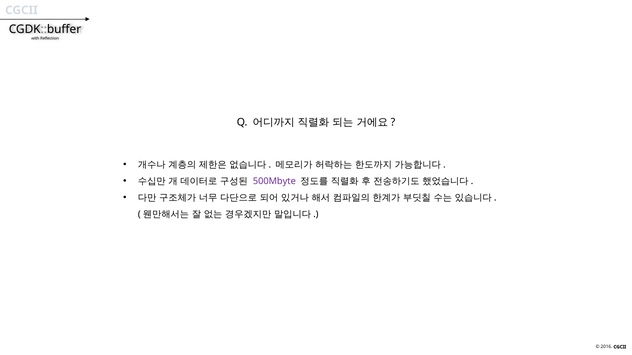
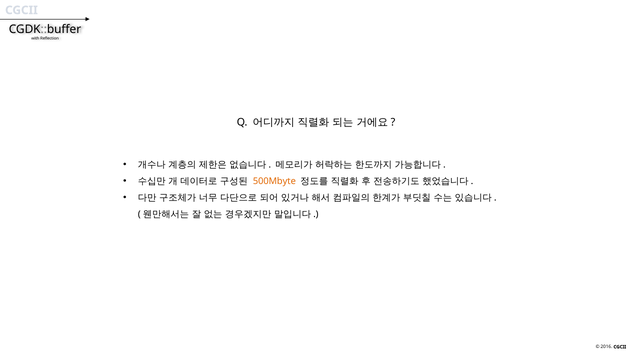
500Mbyte colour: purple -> orange (274, 182)
